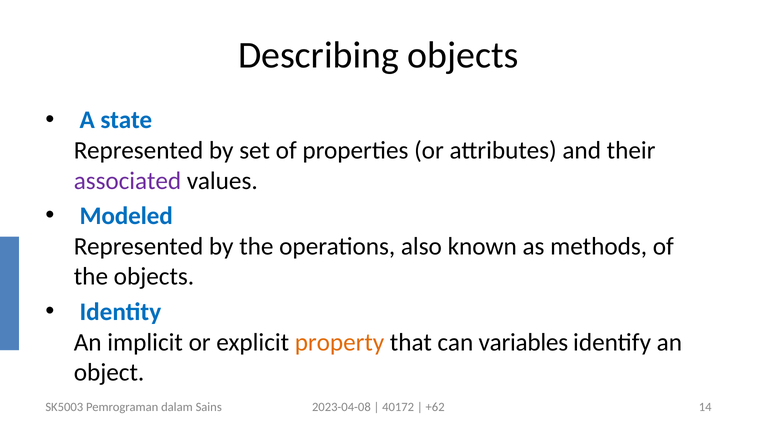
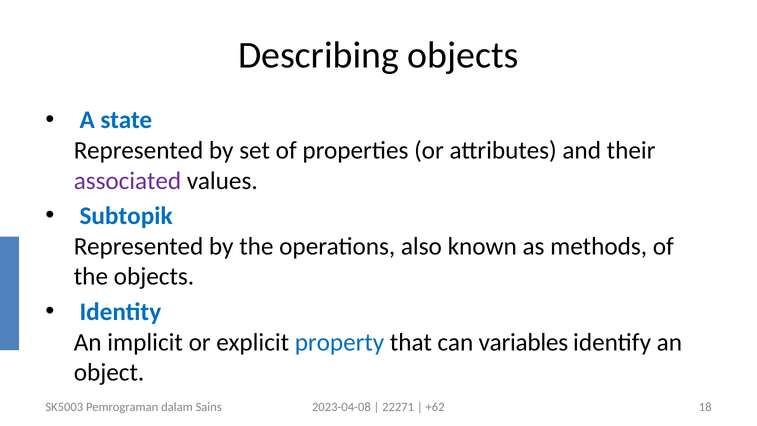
Modeled: Modeled -> Subtopik (126, 216)
property colour: orange -> blue (339, 342)
40172: 40172 -> 22271 (398, 407)
14: 14 -> 18 (705, 407)
